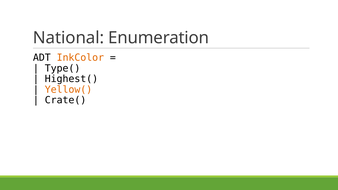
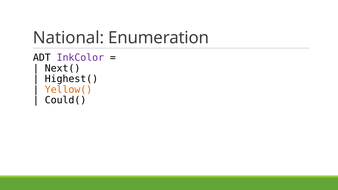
InkColor colour: orange -> purple (80, 58)
Type(: Type( -> Next( (63, 68)
Crate(: Crate( -> Could( (66, 100)
